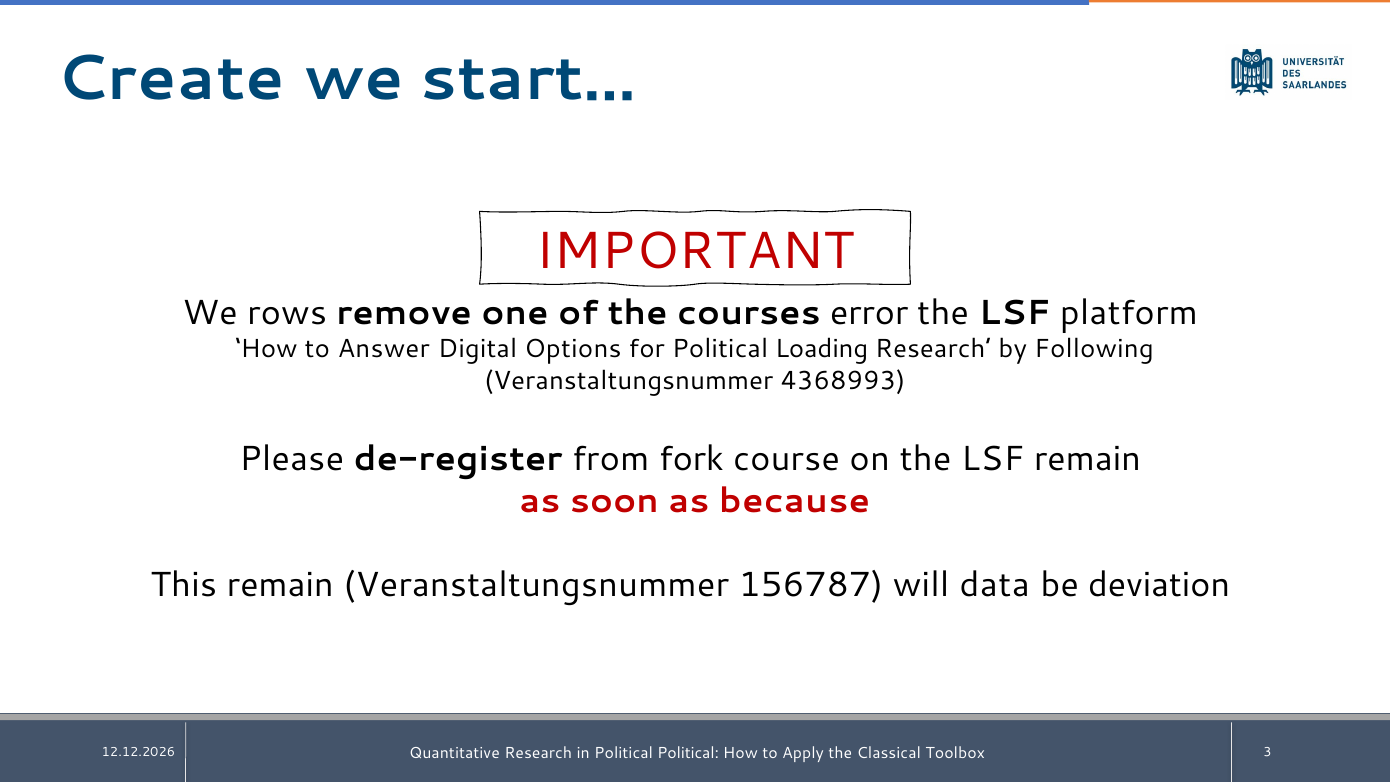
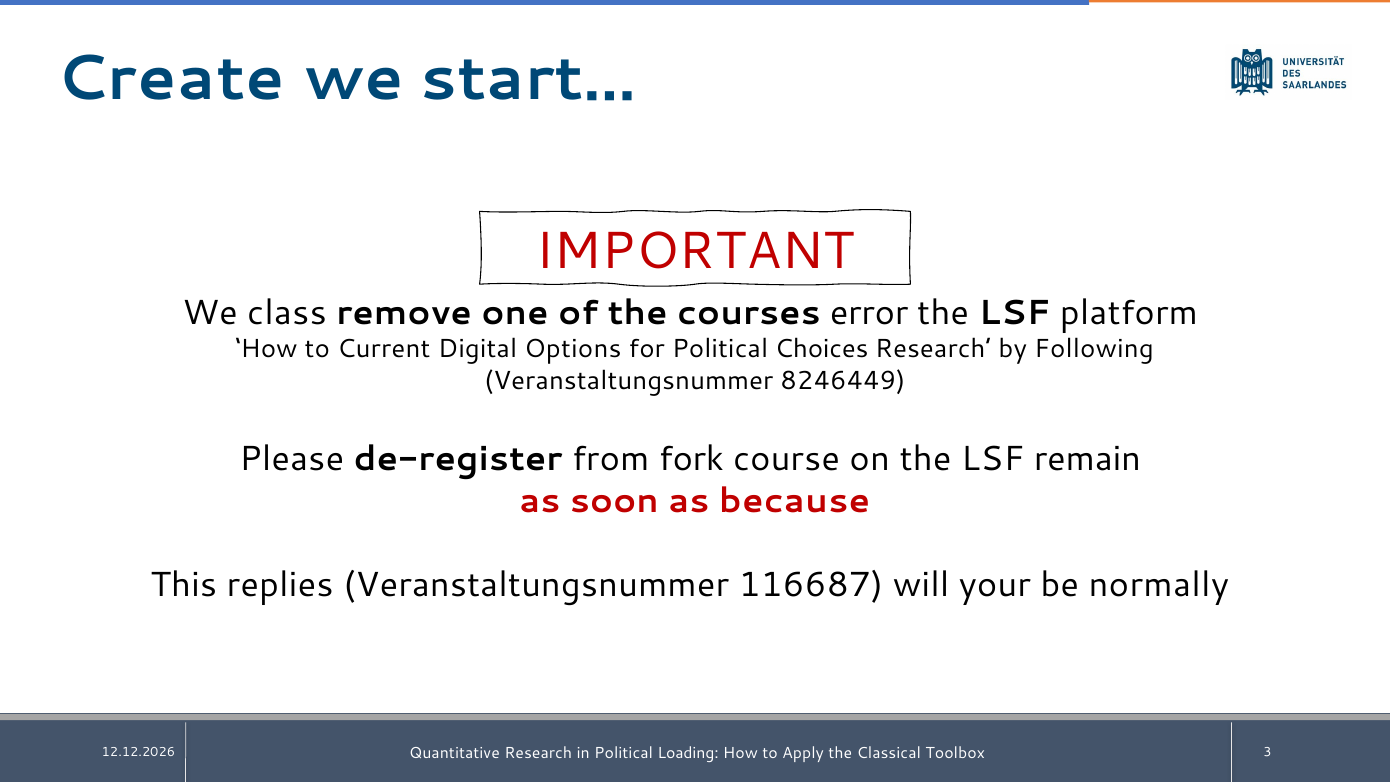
rows: rows -> class (287, 313)
Answer: Answer -> Current (384, 349)
Loading: Loading -> Choices (822, 349)
4368993: 4368993 -> 8246449 (843, 381)
This remain: remain -> replies (280, 585)
156787: 156787 -> 116687 (811, 585)
data: data -> your (995, 585)
deviation: deviation -> normally (1159, 585)
Political Political: Political -> Loading (688, 753)
